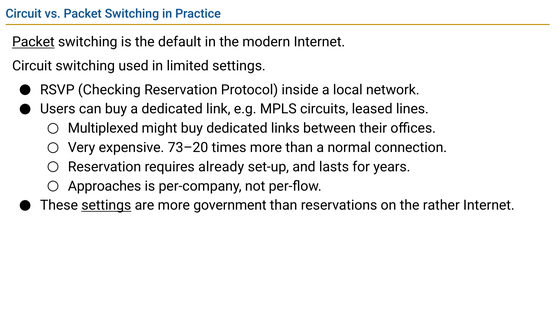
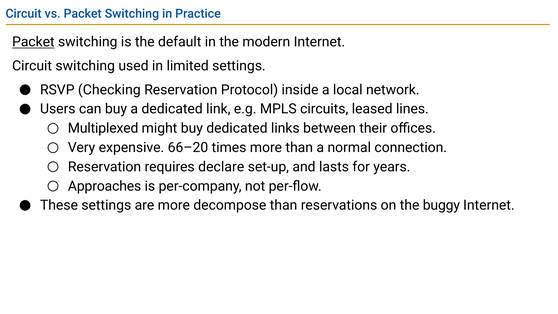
73–20: 73–20 -> 66–20 (188, 148)
already: already -> declare (221, 167)
settings underline: present -> none (106, 205)
government: government -> decompose (230, 205)
rather: rather -> buggy (441, 205)
